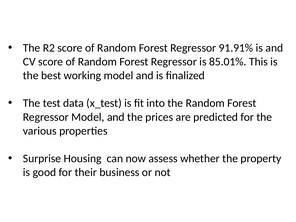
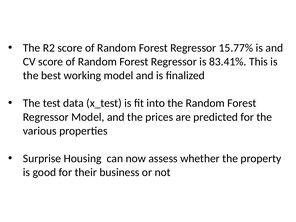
91.91%: 91.91% -> 15.77% (236, 48)
85.01%: 85.01% -> 83.41% (228, 62)
